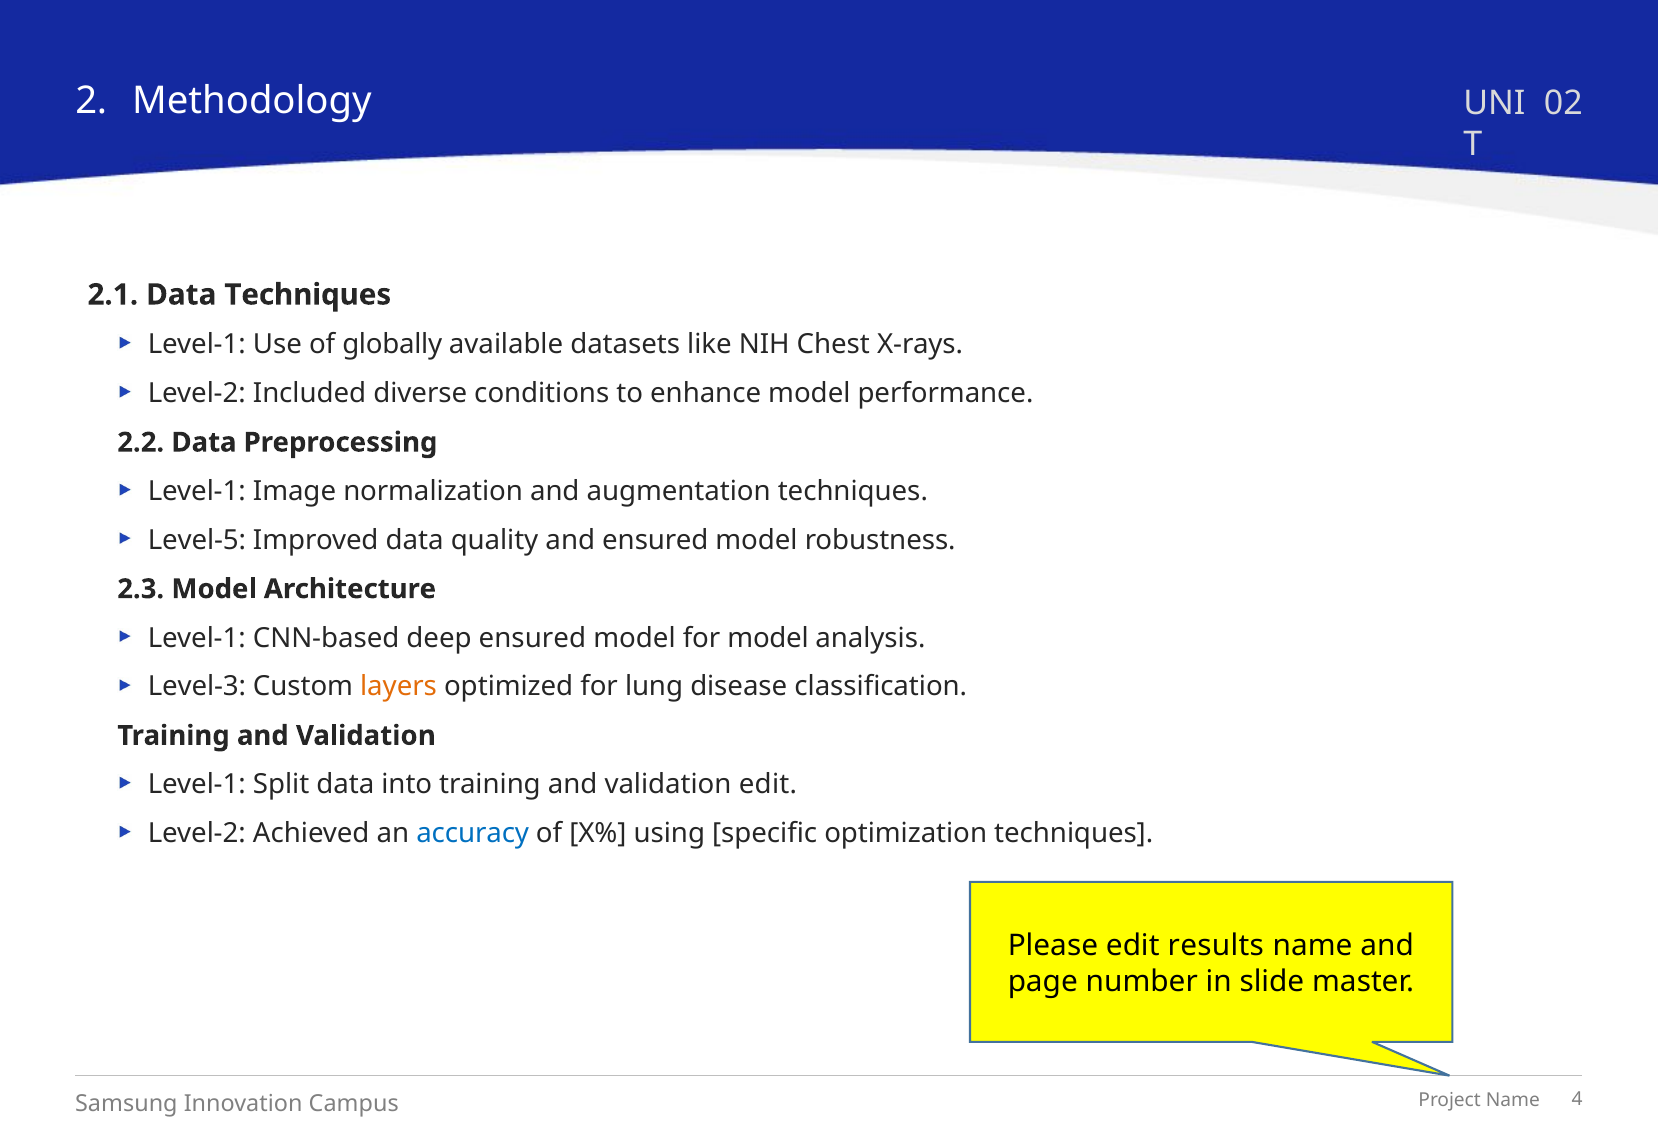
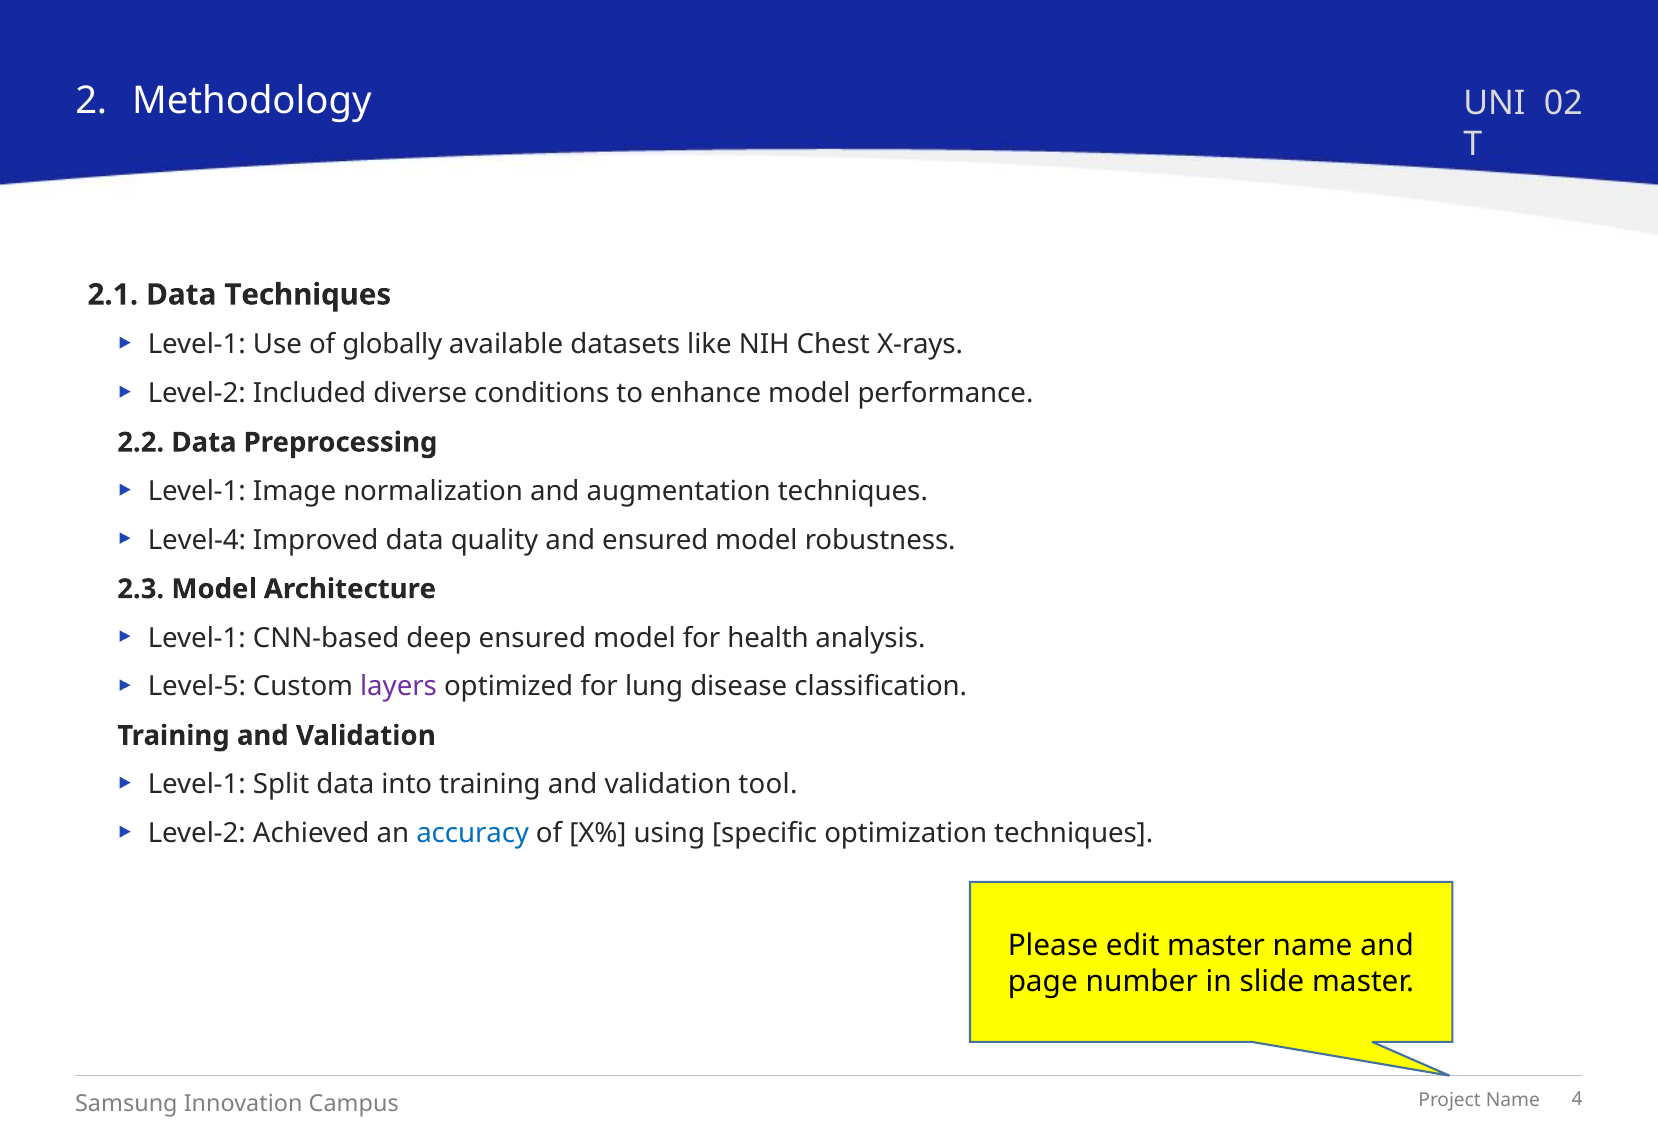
Level-5: Level-5 -> Level-4 (197, 540)
for model: model -> health (768, 638)
Level-3: Level-3 -> Level-5 (197, 687)
layers colour: orange -> purple (399, 687)
validation edit: edit -> tool (768, 785)
edit results: results -> master (1216, 946)
